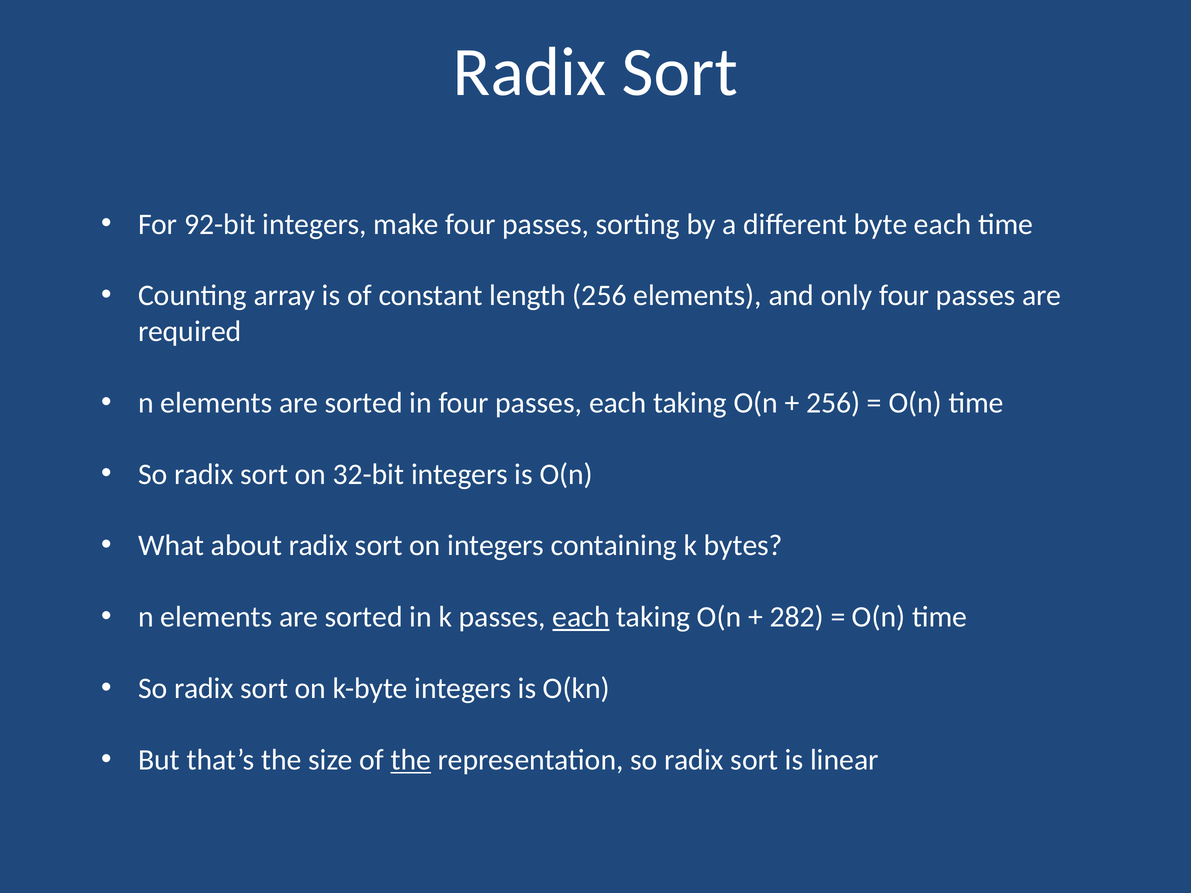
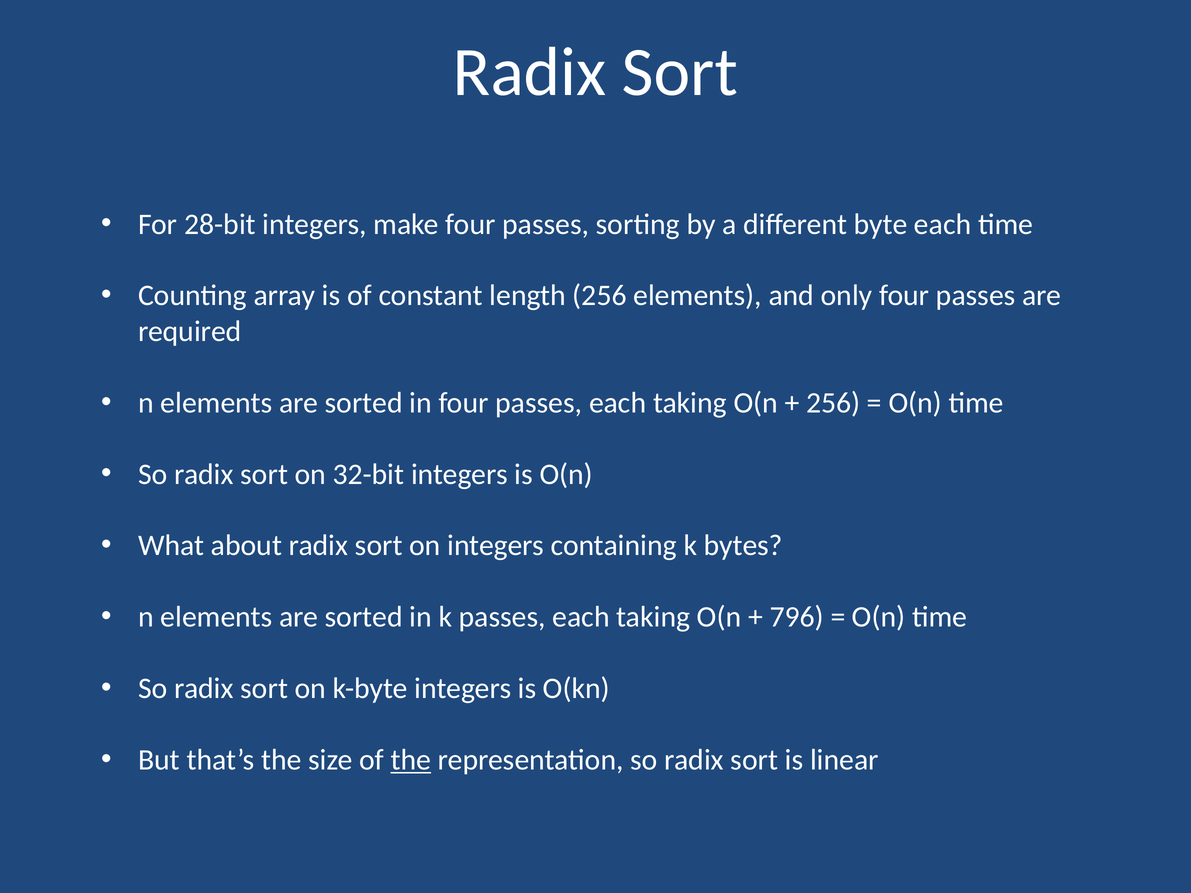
92-bit: 92-bit -> 28-bit (220, 224)
each underline: present -> none (581, 617)
282: 282 -> 796 (797, 617)
